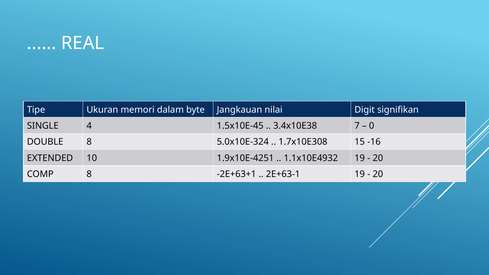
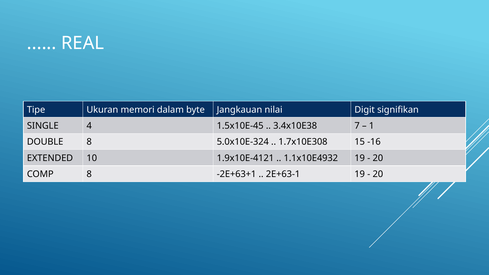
0: 0 -> 1 (372, 126)
1.9x10E-4251: 1.9x10E-4251 -> 1.9x10E-4121 (245, 158)
